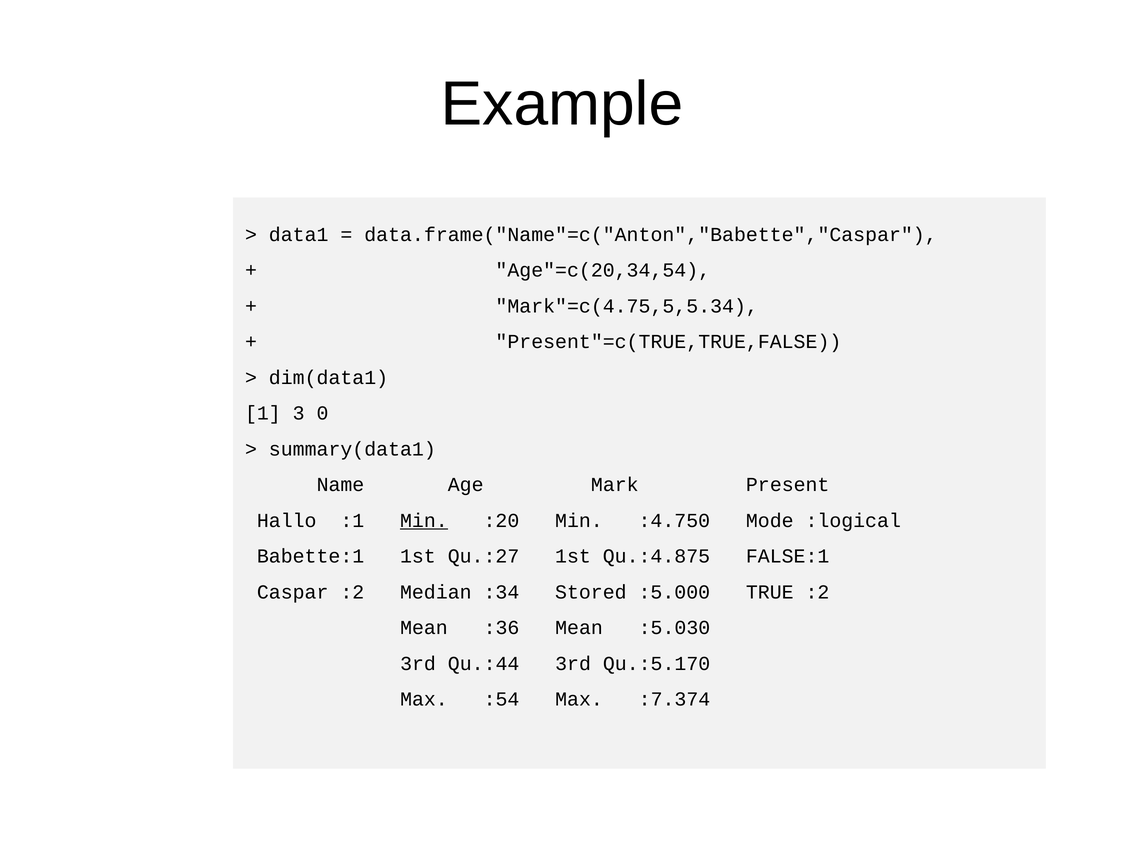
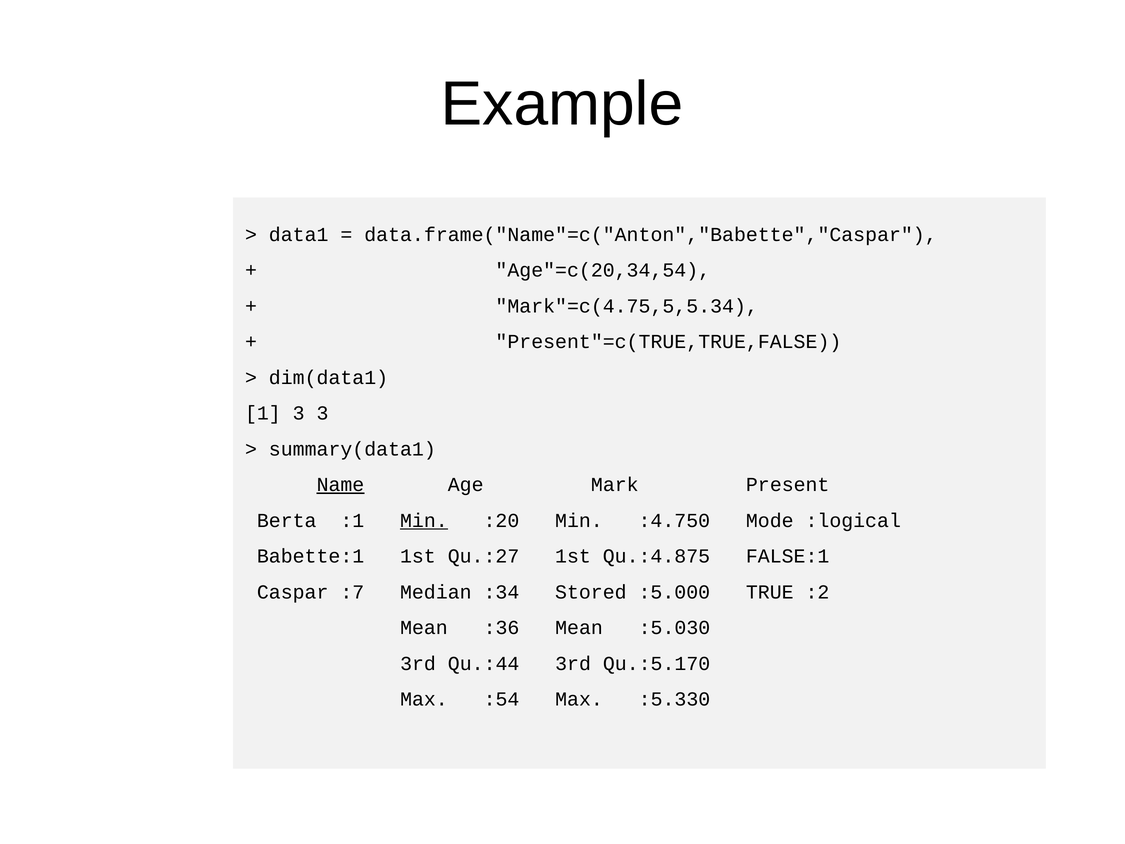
3 0: 0 -> 3 (323, 413)
Name underline: none -> present (340, 485)
Hallo: Hallo -> Berta (287, 520)
Caspar :2: :2 -> :7 (352, 592)
:7.374: :7.374 -> :5.330 (674, 699)
